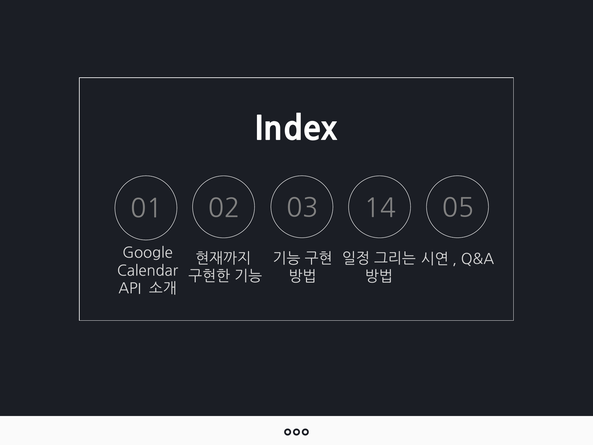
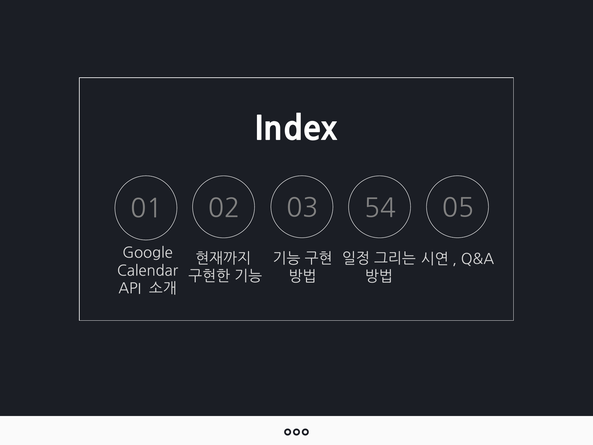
14: 14 -> 54 (380, 208)
